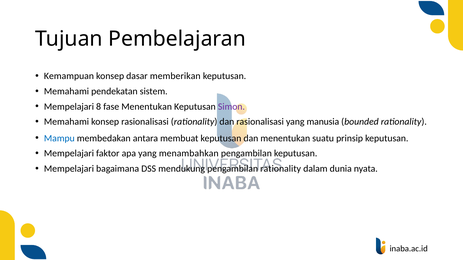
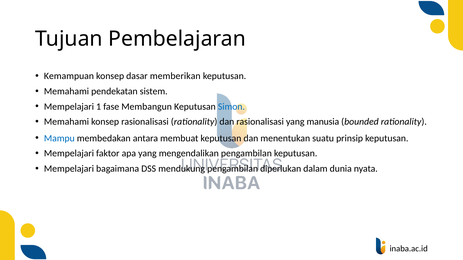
8: 8 -> 1 (99, 107)
fase Menentukan: Menentukan -> Membangun (147, 107)
Simon colour: purple -> blue (231, 107)
menambahkan: menambahkan -> mengendalikan (189, 154)
pengambilan rationality: rationality -> diperlukan (281, 169)
